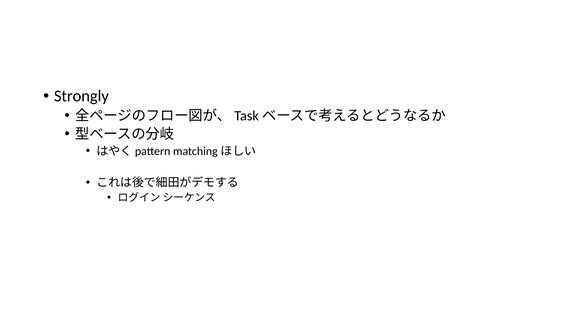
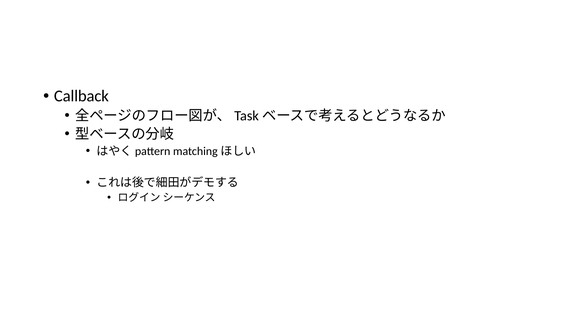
Strongly: Strongly -> Callback (81, 96)
